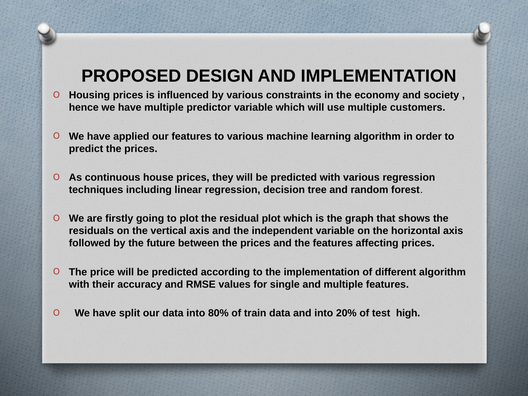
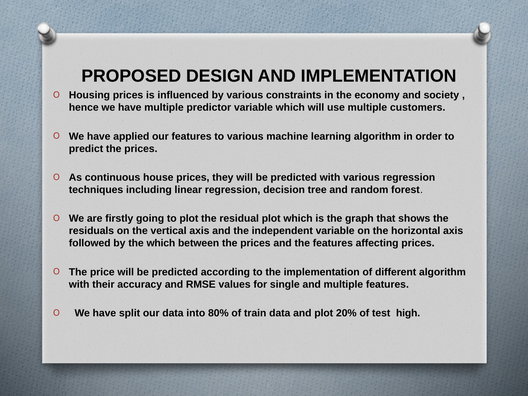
the future: future -> which (161, 243)
and into: into -> plot (324, 313)
